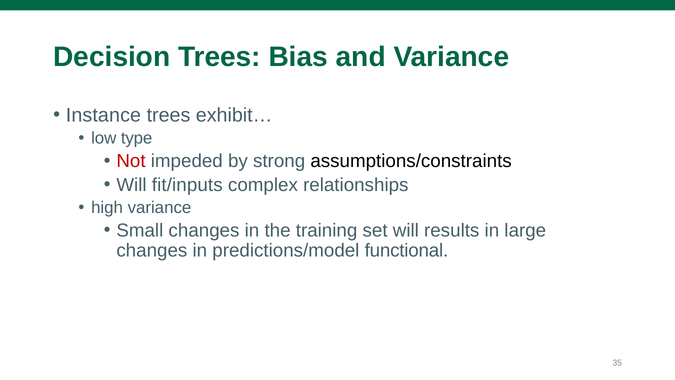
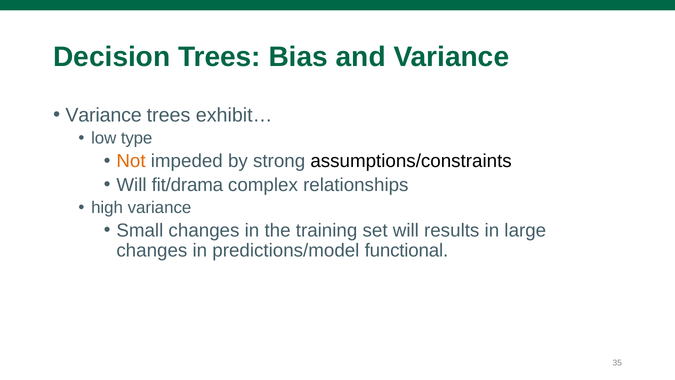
Instance: Instance -> Variance (104, 115)
Not colour: red -> orange (131, 161)
fit/inputs: fit/inputs -> fit/drama (187, 185)
